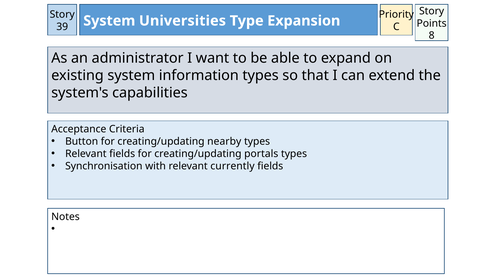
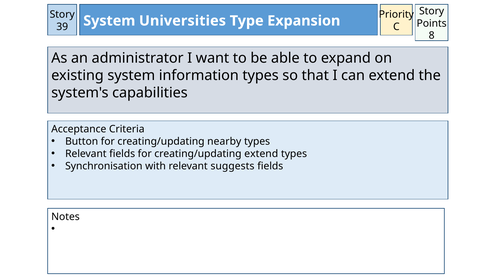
creating/updating portals: portals -> extend (261, 154)
currently: currently -> suggests (232, 166)
